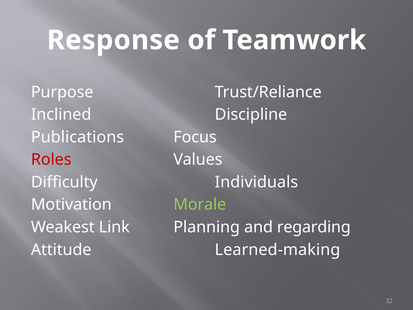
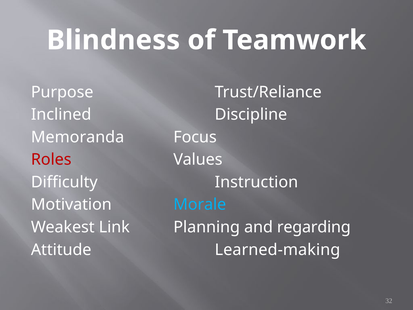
Response: Response -> Blindness (113, 40)
Publications: Publications -> Memoranda (78, 137)
Individuals: Individuals -> Instruction (256, 182)
Morale colour: light green -> light blue (200, 204)
